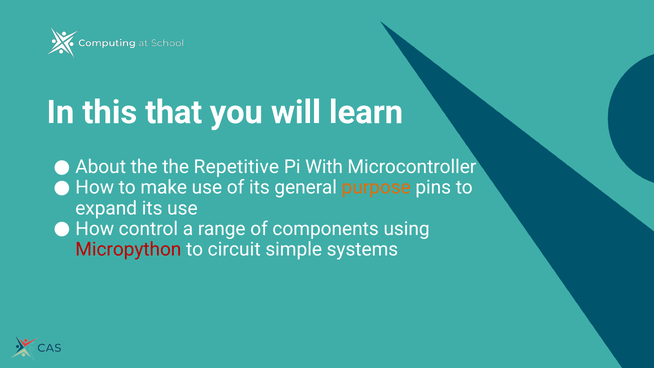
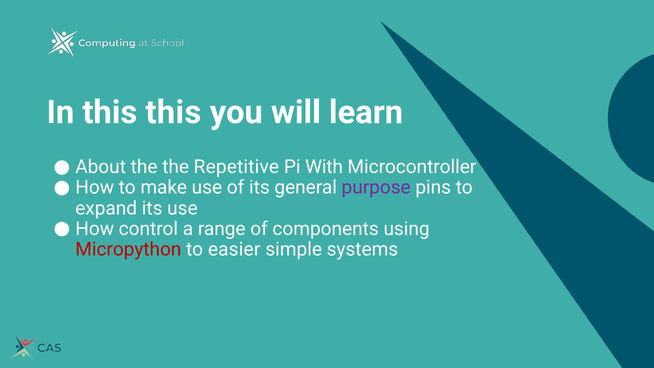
this that: that -> this (173, 112)
purpose colour: orange -> purple (376, 188)
circuit: circuit -> easier (234, 249)
